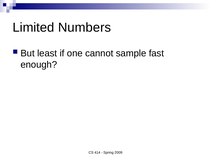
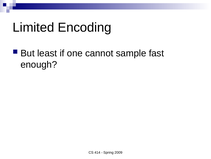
Numbers: Numbers -> Encoding (85, 27)
